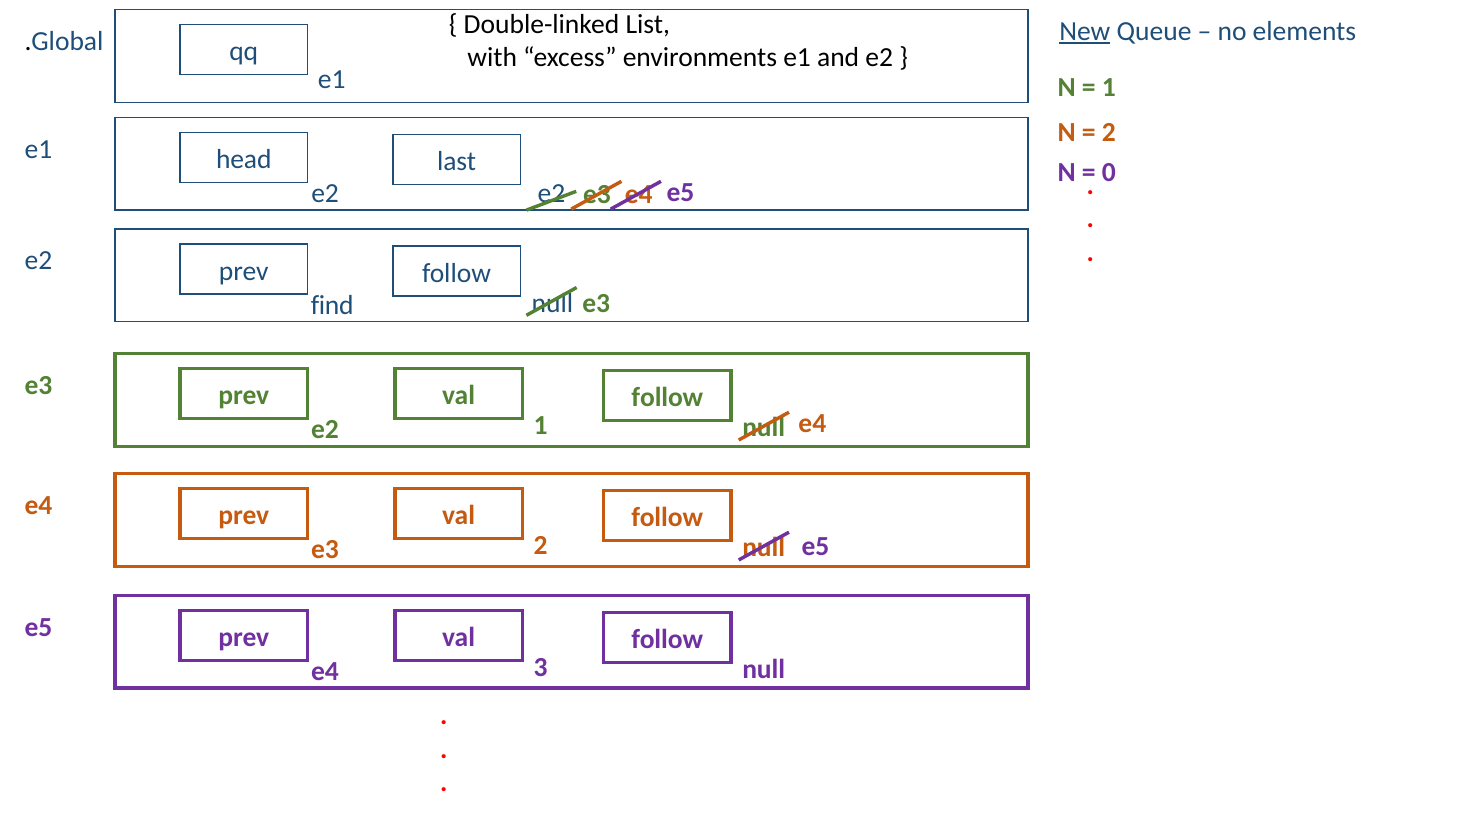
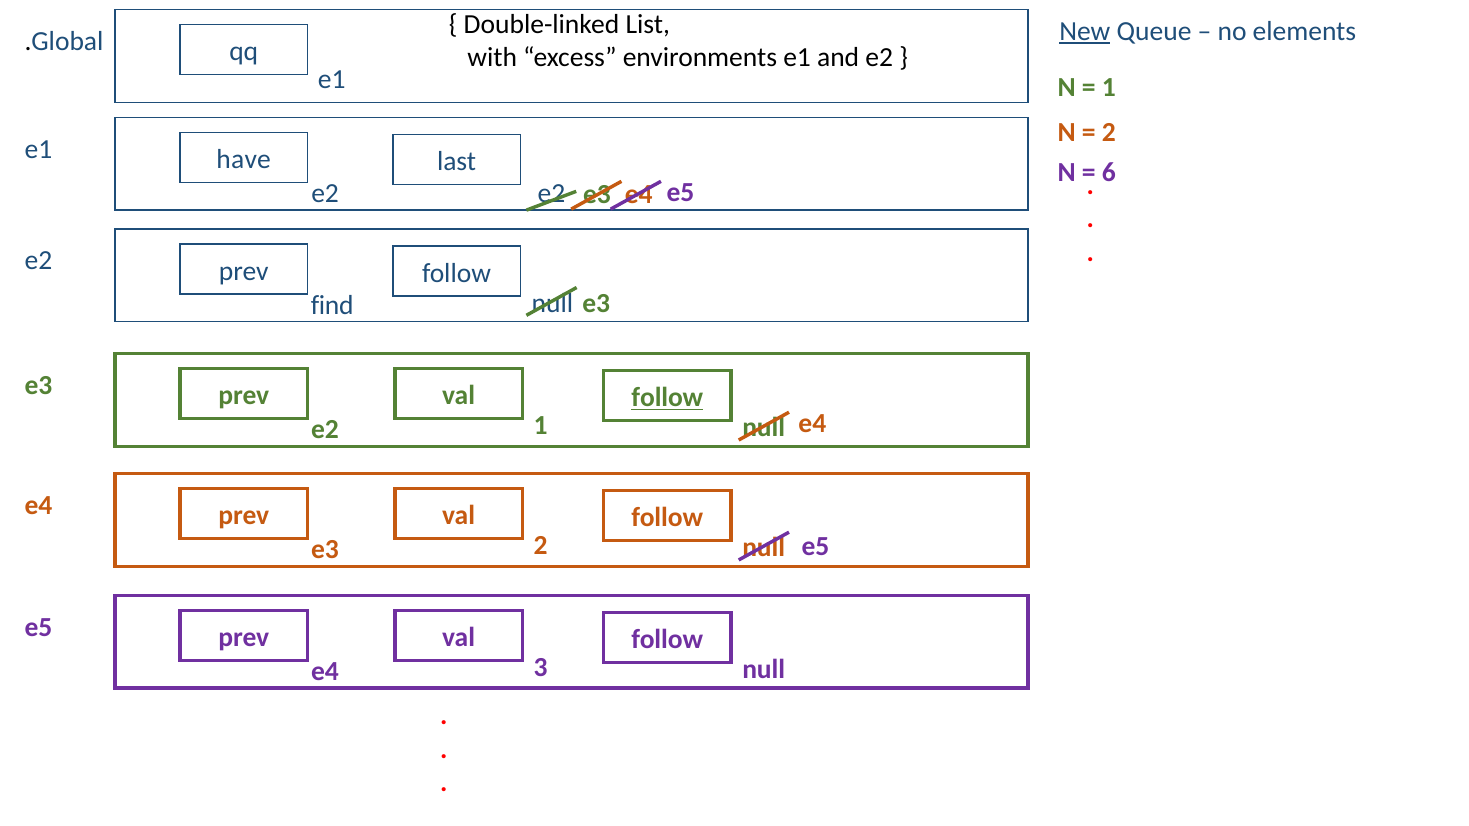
head: head -> have (244, 159)
0: 0 -> 6 (1109, 173)
follow underline: none -> present (667, 398)
